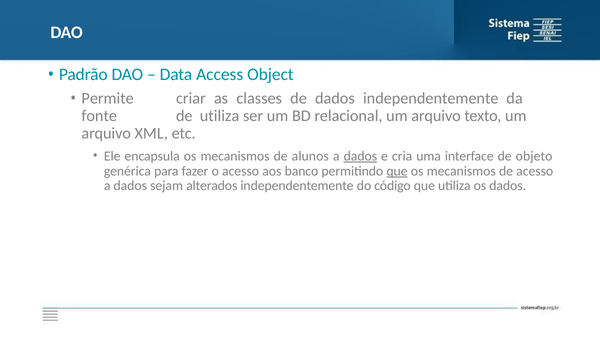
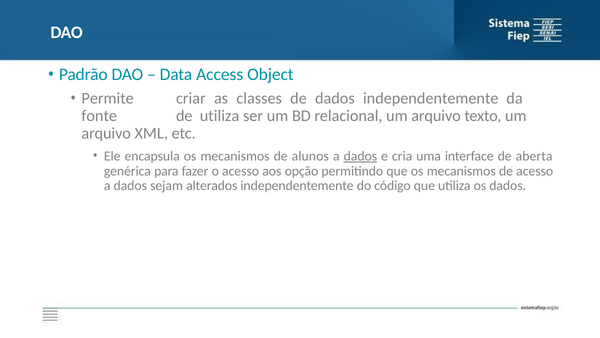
objeto: objeto -> aberta (534, 156)
banco: banco -> opção (302, 171)
que underline: present -> none (397, 171)
